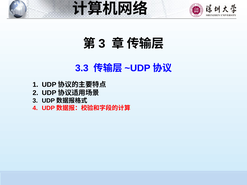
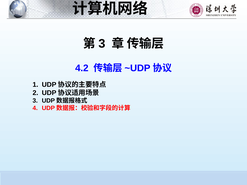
3.3: 3.3 -> 4.2 (82, 68)
